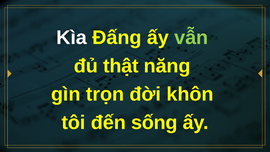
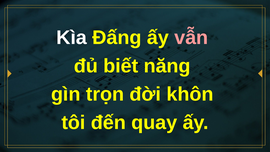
vẫn colour: light green -> pink (191, 38)
thật: thật -> biết (121, 66)
sống: sống -> quay (154, 123)
